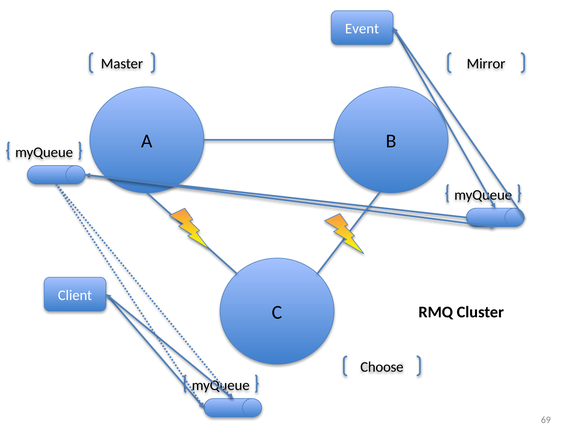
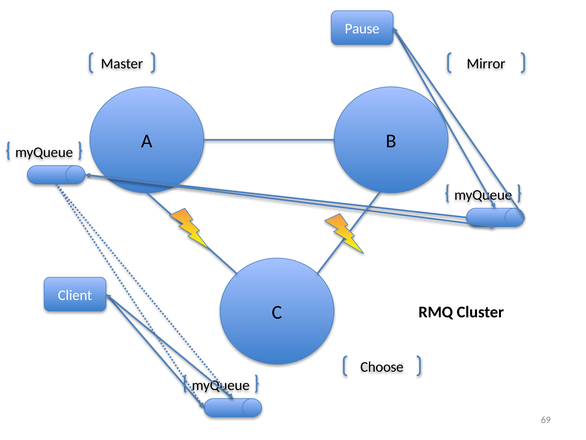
Event: Event -> Pause (362, 29)
